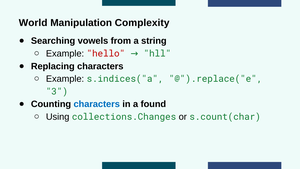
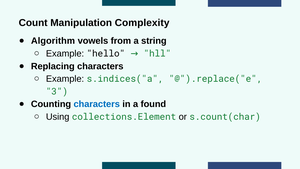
World: World -> Count (33, 23)
Searching: Searching -> Algorithm (53, 41)
hello colour: red -> black (106, 54)
collections.Changes: collections.Changes -> collections.Element (124, 117)
